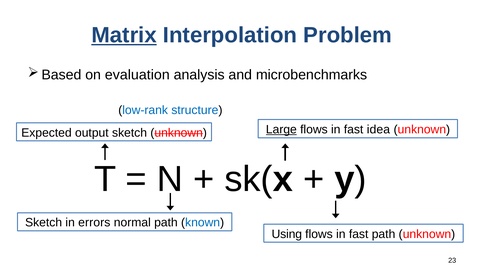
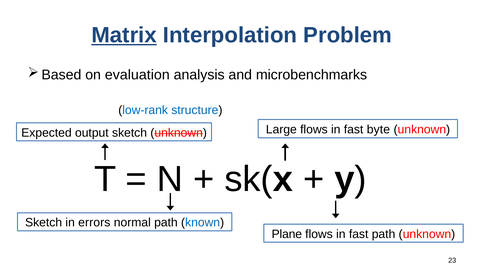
Large underline: present -> none (281, 130)
idea: idea -> byte (378, 130)
Using: Using -> Plane (287, 234)
